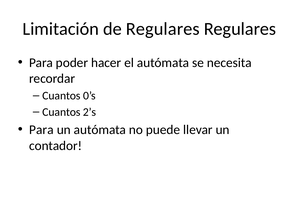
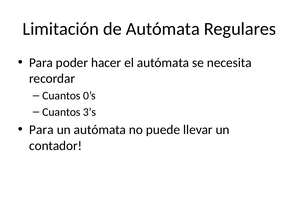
de Regulares: Regulares -> Autómata (163, 29)
2’s: 2’s -> 3’s (89, 112)
